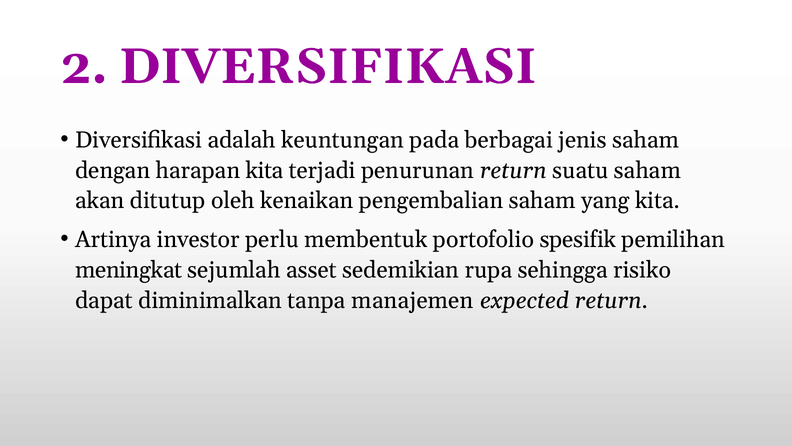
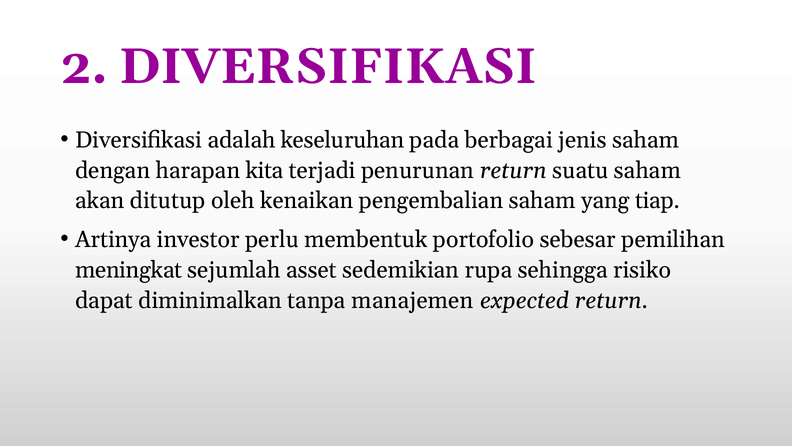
keuntungan: keuntungan -> keseluruhan (343, 140)
yang kita: kita -> tiap (658, 201)
spesifik: spesifik -> sebesar (578, 239)
